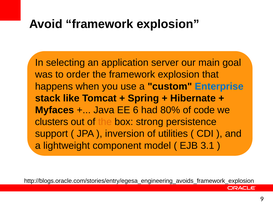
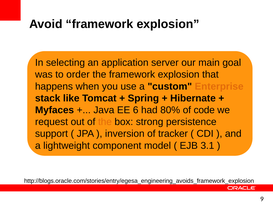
Enterprise colour: blue -> orange (219, 86)
clusters: clusters -> request (52, 122)
utilities: utilities -> tracker (173, 134)
